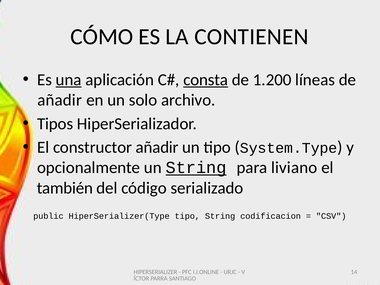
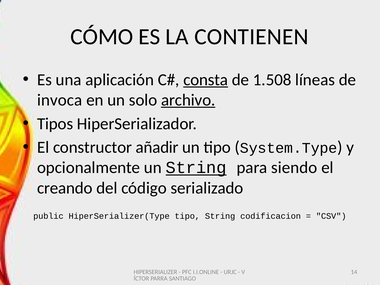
una underline: present -> none (69, 80)
1.200: 1.200 -> 1.508 (272, 80)
añadir: añadir -> invoca (60, 100)
archivo underline: none -> present (188, 100)
liviano: liviano -> siendo (294, 168)
también: también -> creando (65, 188)
